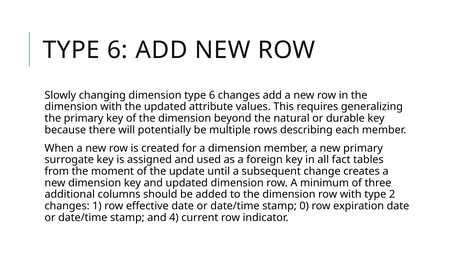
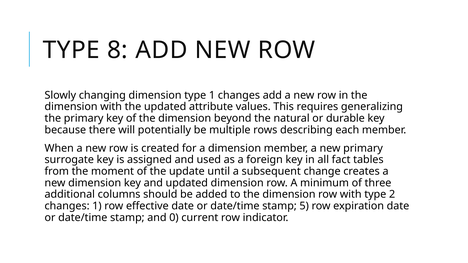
6: 6 -> 8 (117, 50)
dimension type 6: 6 -> 1 (212, 95)
0: 0 -> 5 (304, 206)
4: 4 -> 0 (174, 218)
